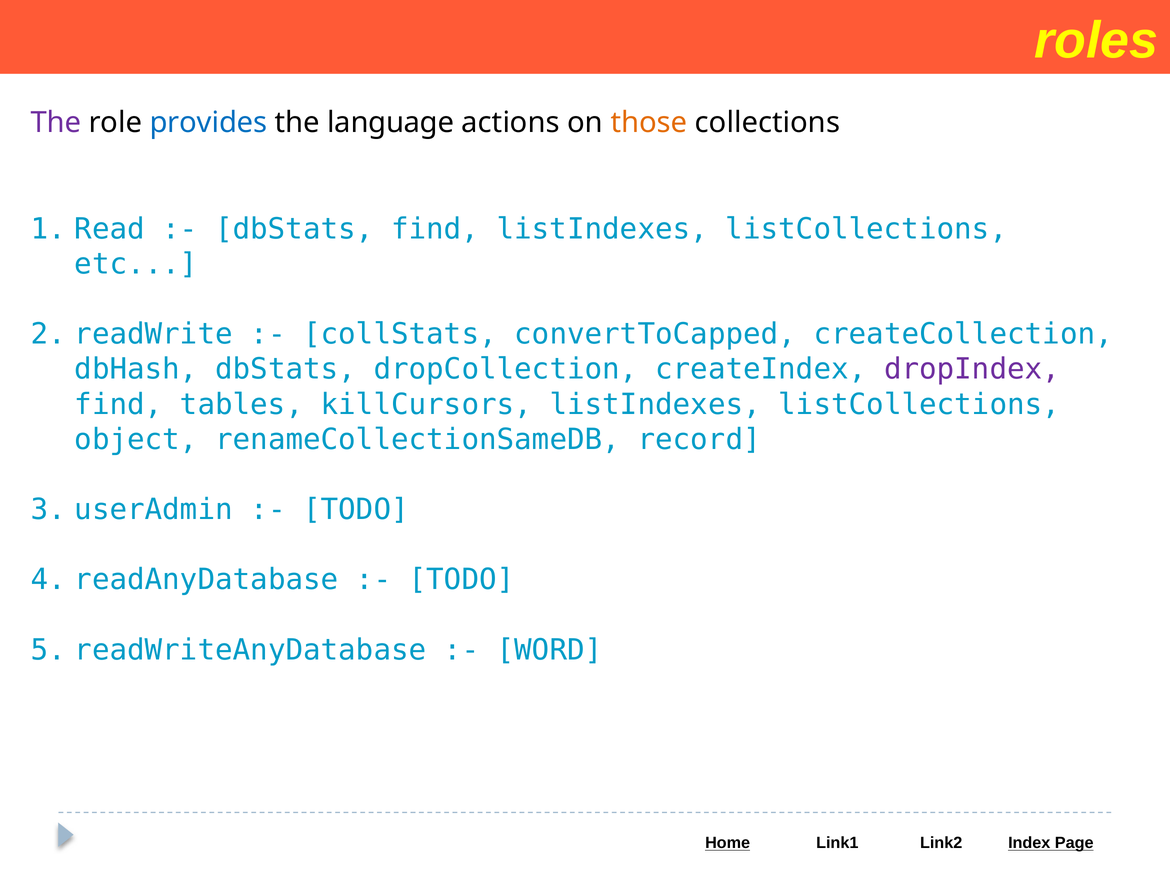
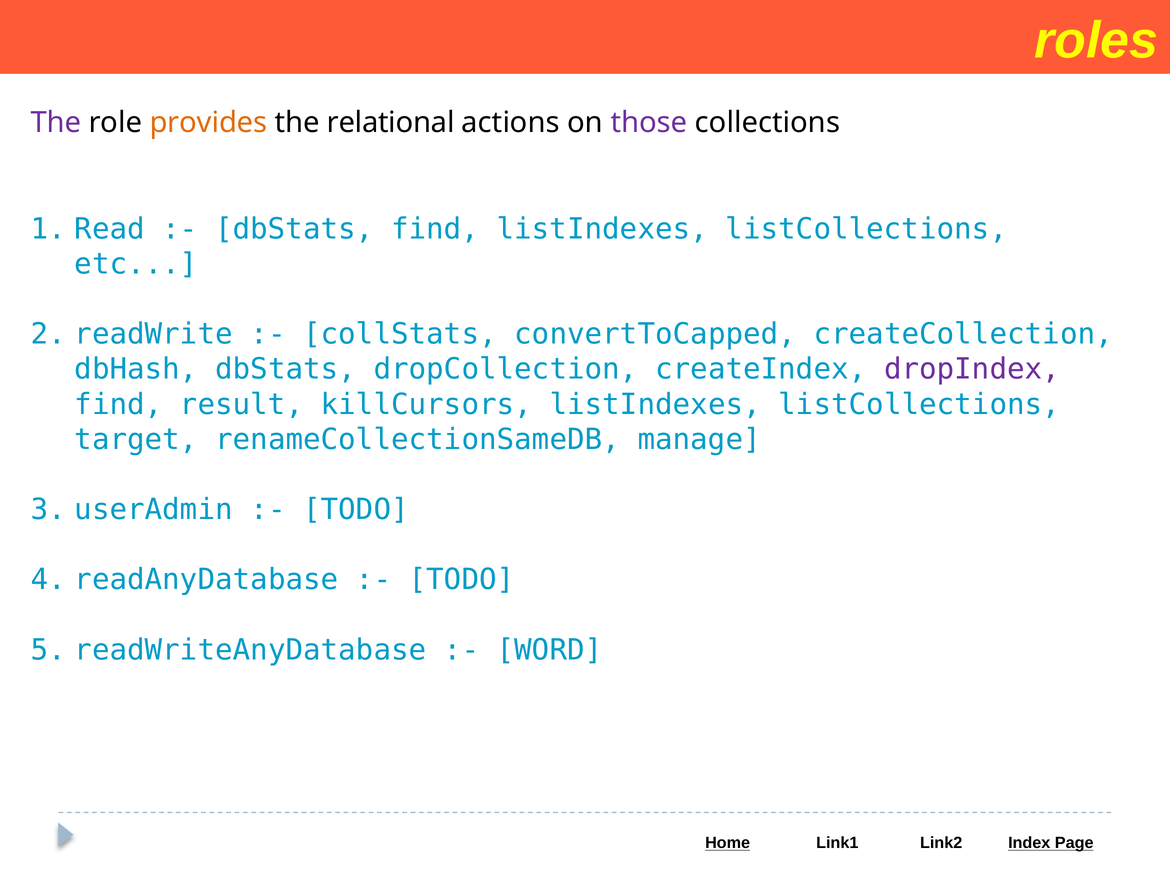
provides colour: blue -> orange (208, 123)
language: language -> relational (391, 123)
those colour: orange -> purple (649, 123)
tables: tables -> result (242, 405)
object: object -> target (136, 440)
record: record -> manage (699, 440)
